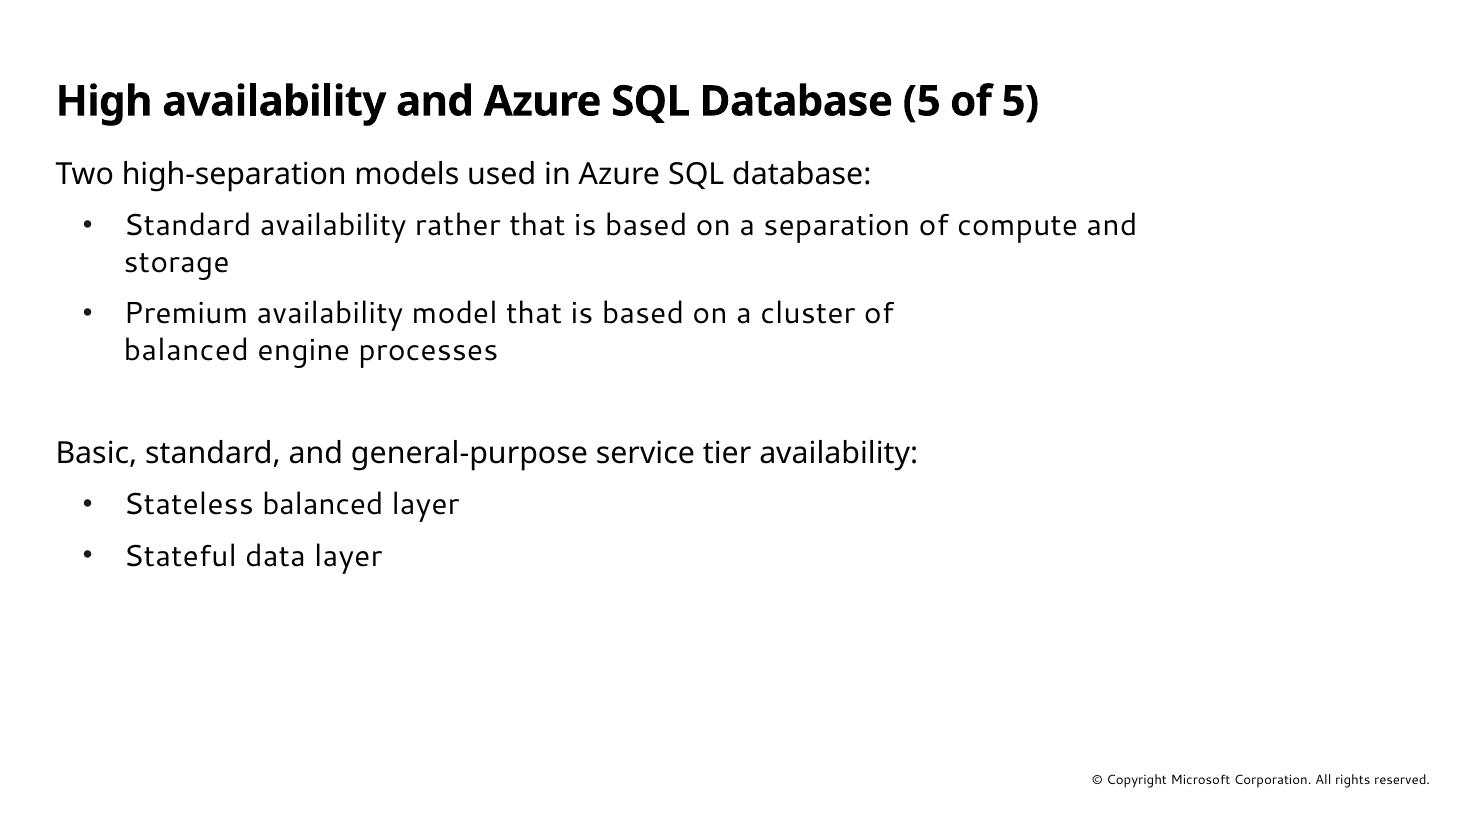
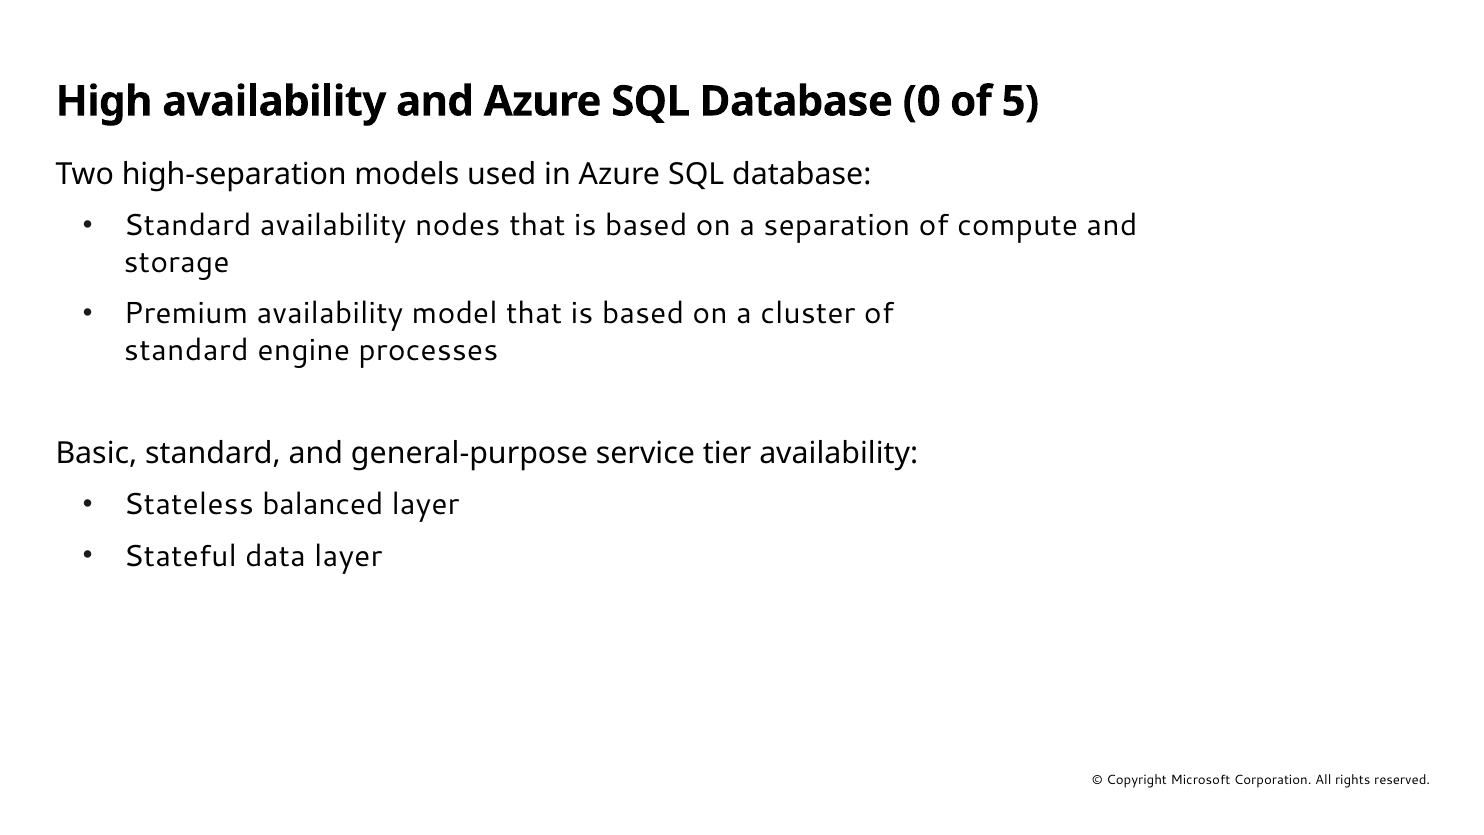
Database 5: 5 -> 0 (922, 102)
rather: rather -> nodes (458, 226)
balanced: balanced -> standard (186, 350)
